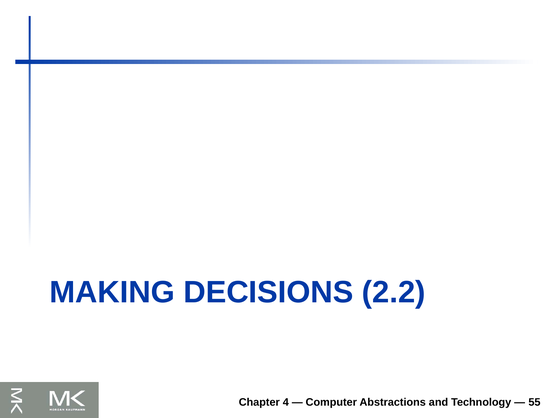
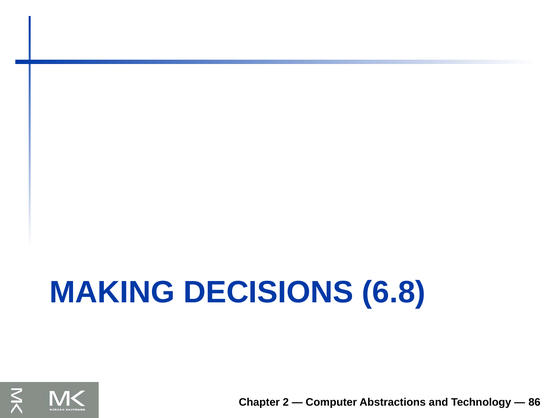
2.2: 2.2 -> 6.8 (394, 292)
4: 4 -> 2 (286, 402)
55: 55 -> 86 (534, 402)
